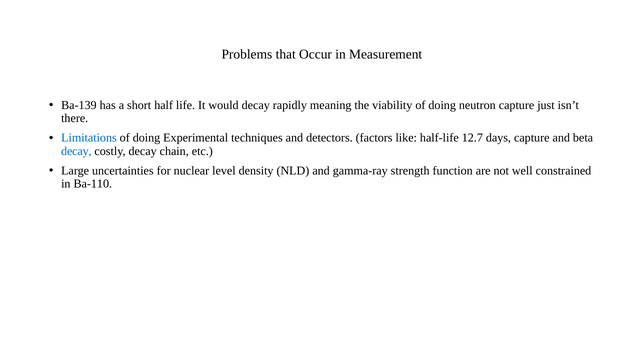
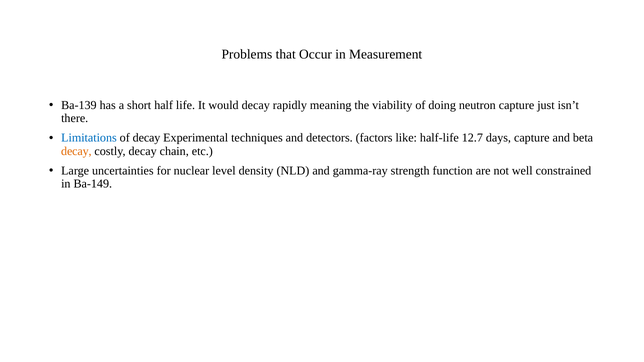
doing: doing -> decay (147, 138)
decay colour: blue -> orange (76, 151)
Ba-110: Ba-110 -> Ba-149 (93, 184)
